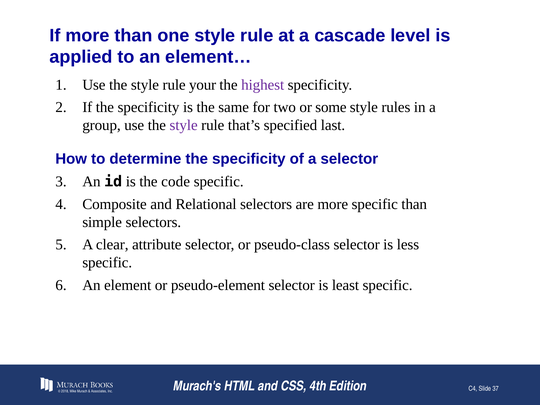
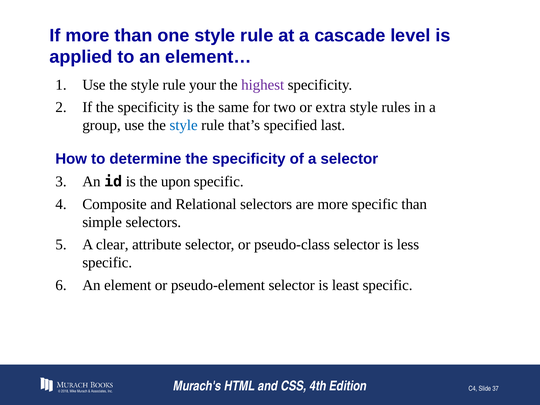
some: some -> extra (331, 107)
style colour: purple -> blue (184, 125)
code: code -> upon (176, 182)
